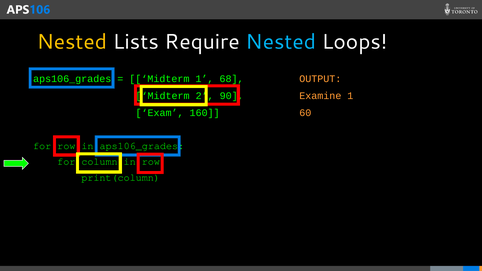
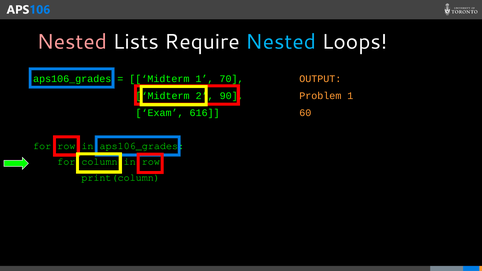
Nested colour: yellow -> pink (72, 42)
68: 68 -> 70 (232, 79)
Examine: Examine -> Problem (320, 96)
160: 160 -> 616 (205, 113)
